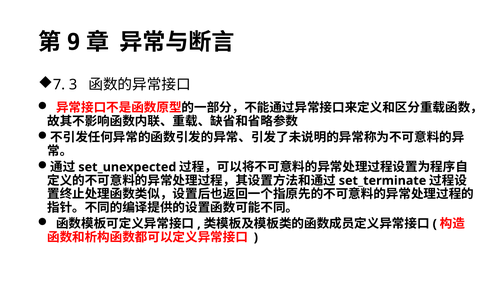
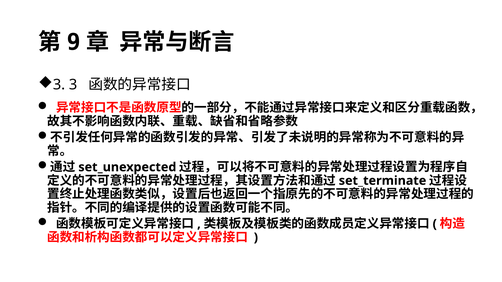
7: 7 -> 3 (59, 85)
